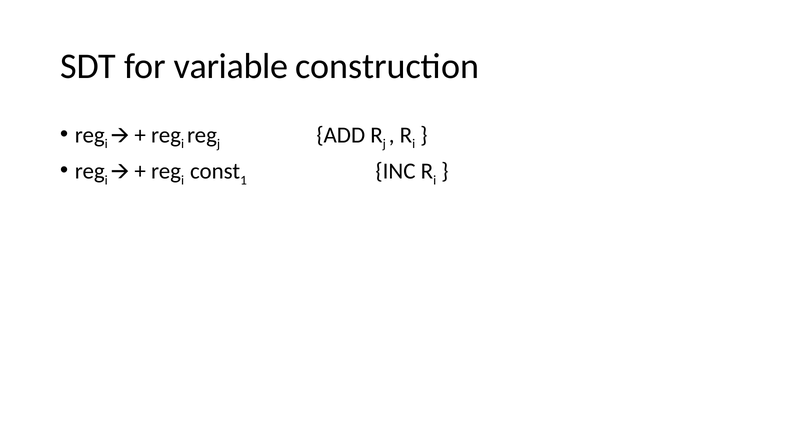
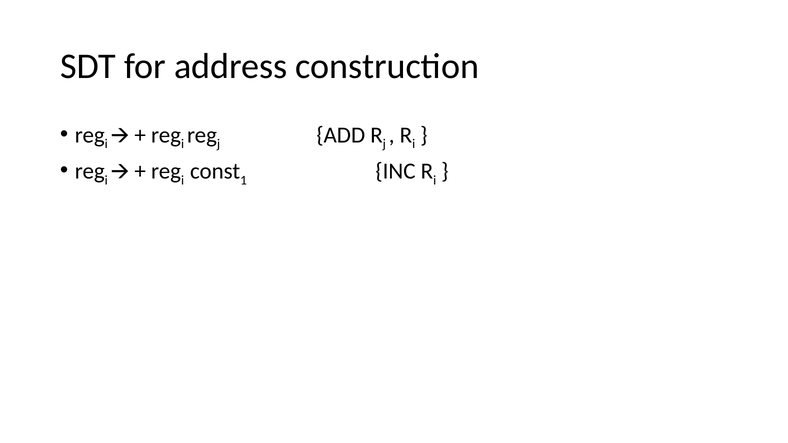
variable: variable -> address (231, 66)
